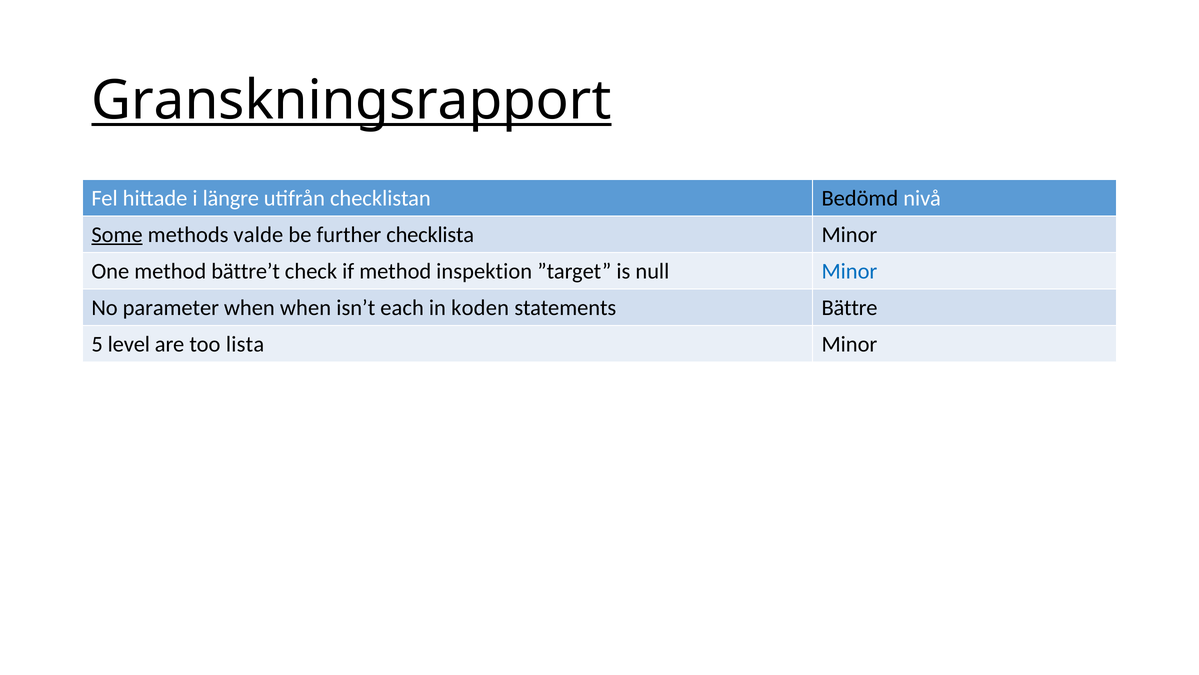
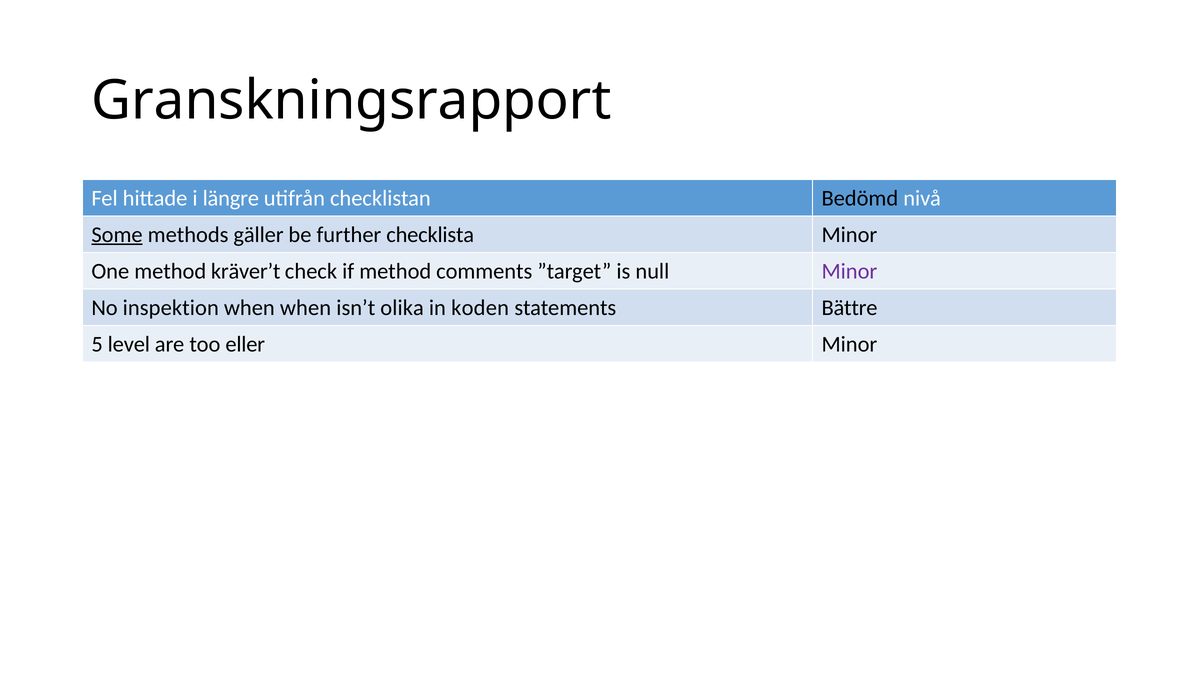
Granskningsrapport underline: present -> none (351, 101)
valde: valde -> gäller (259, 234)
bättre’t: bättre’t -> kräver’t (246, 271)
inspektion: inspektion -> comments (484, 271)
Minor colour: blue -> purple (849, 271)
parameter: parameter -> inspektion (171, 307)
each: each -> olika (402, 307)
lista: lista -> eller (245, 344)
